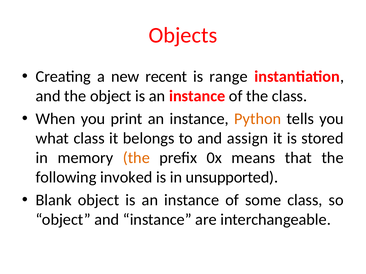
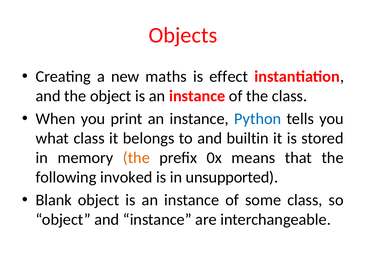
recent: recent -> maths (166, 77)
range: range -> effect (229, 77)
Python colour: orange -> blue (258, 119)
assign: assign -> builtin (248, 139)
